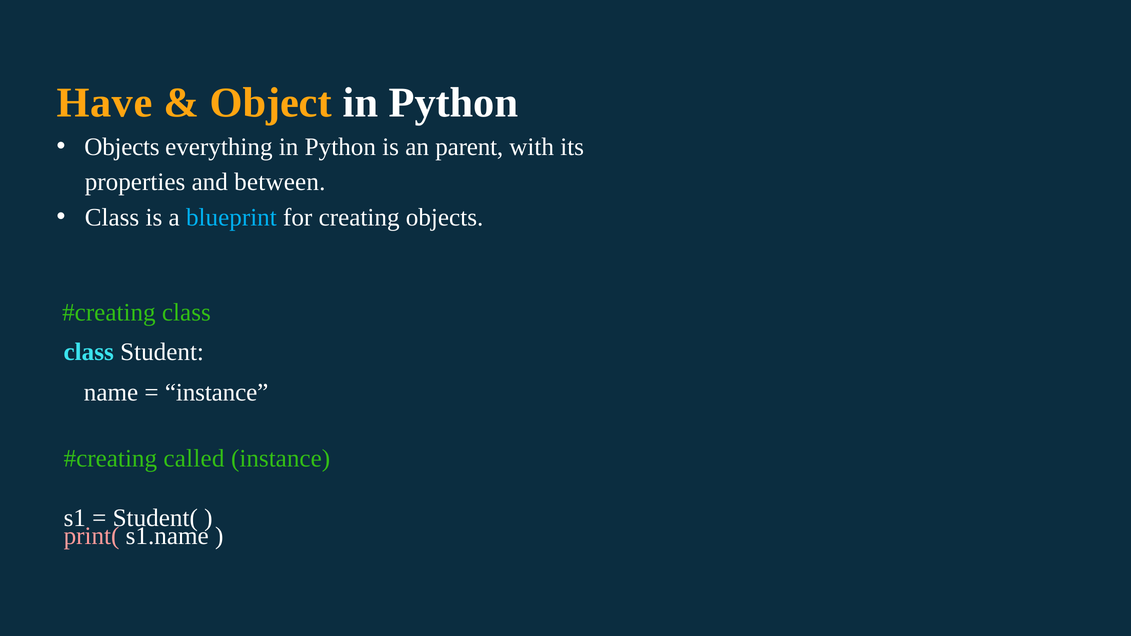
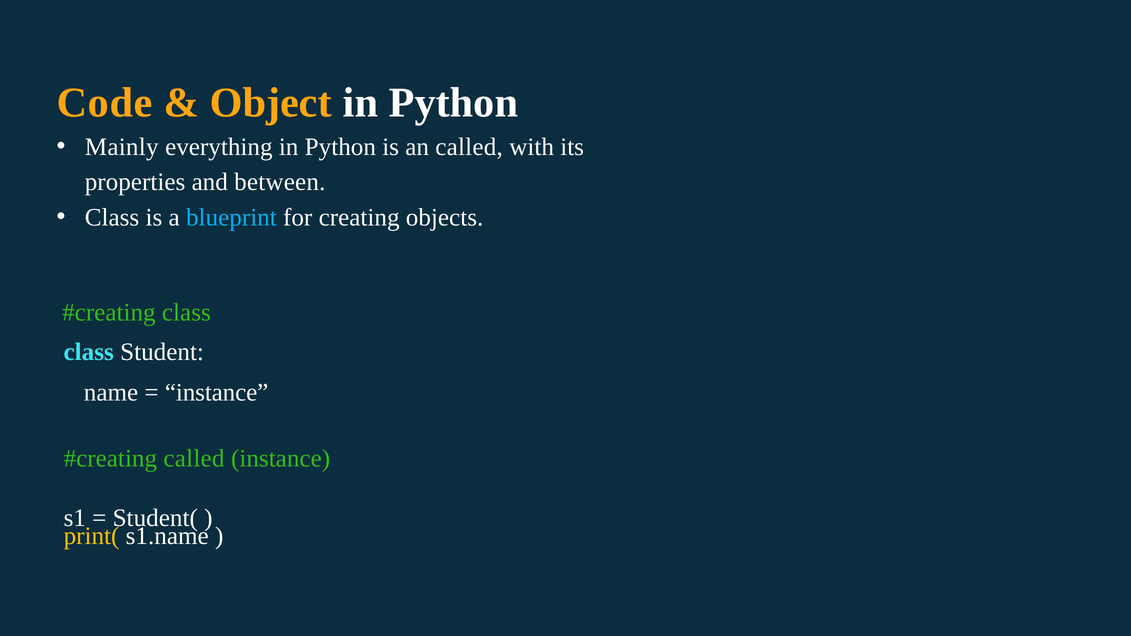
Have: Have -> Code (105, 103)
Objects: Objects -> Mainly (122, 147)
an parent: parent -> called (469, 147)
print( colour: pink -> yellow (92, 536)
